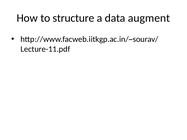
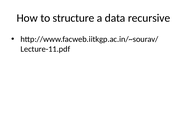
augment: augment -> recursive (149, 18)
